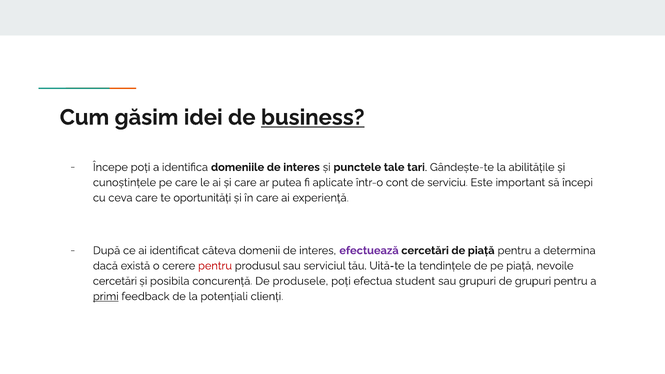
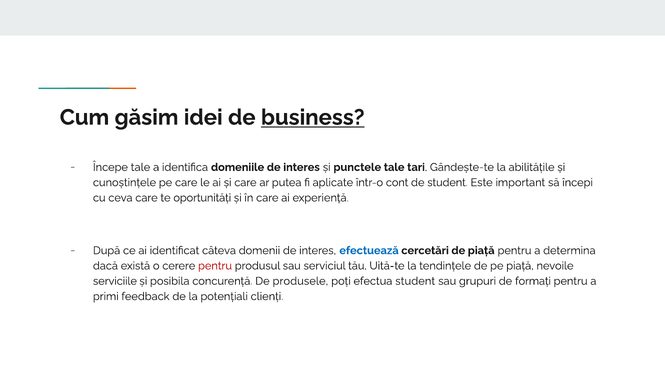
Începe poți: poți -> tale (141, 167)
de serviciu: serviciu -> student (448, 183)
efectuează colour: purple -> blue (369, 251)
cercetări: cercetări -> serviciile (115, 281)
de grupuri: grupuri -> formați (533, 281)
primi underline: present -> none (106, 296)
